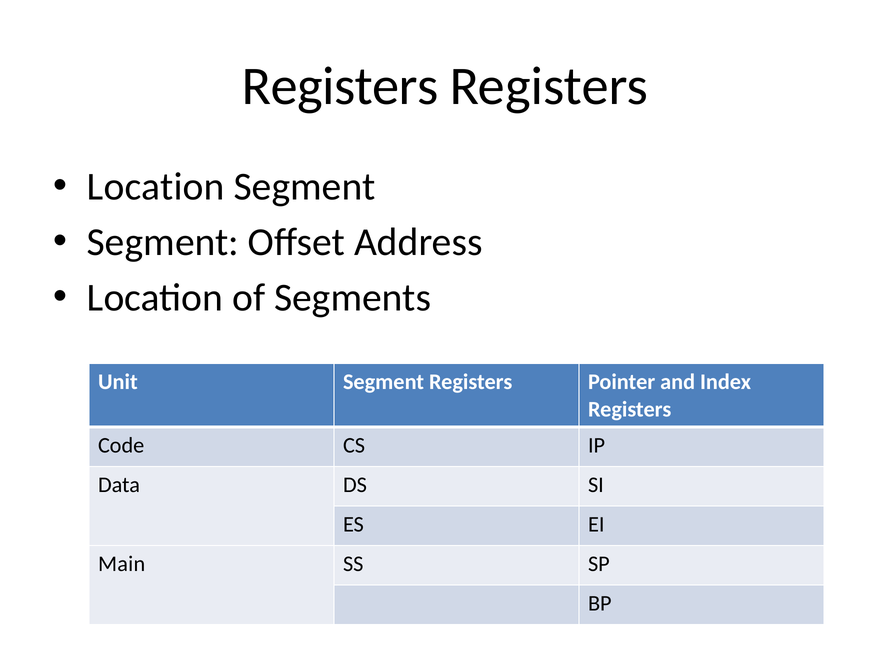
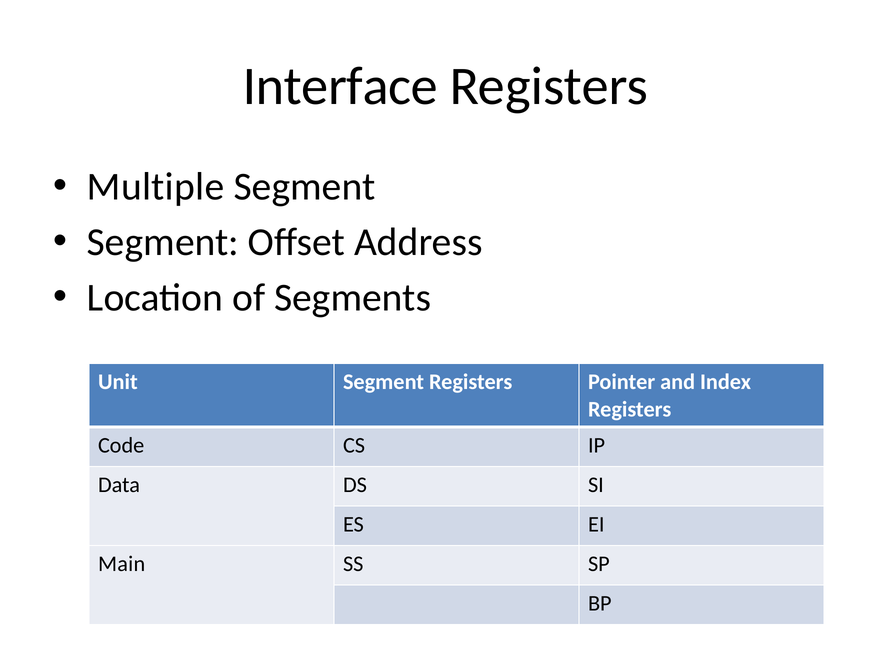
Registers: Registers -> Interface (340, 86)
Location: Location -> Multiple (156, 187)
